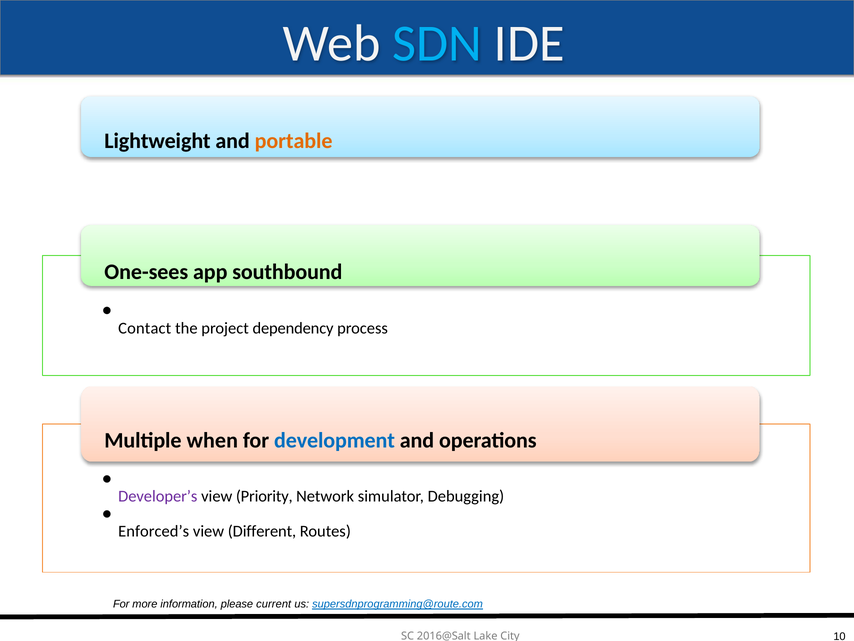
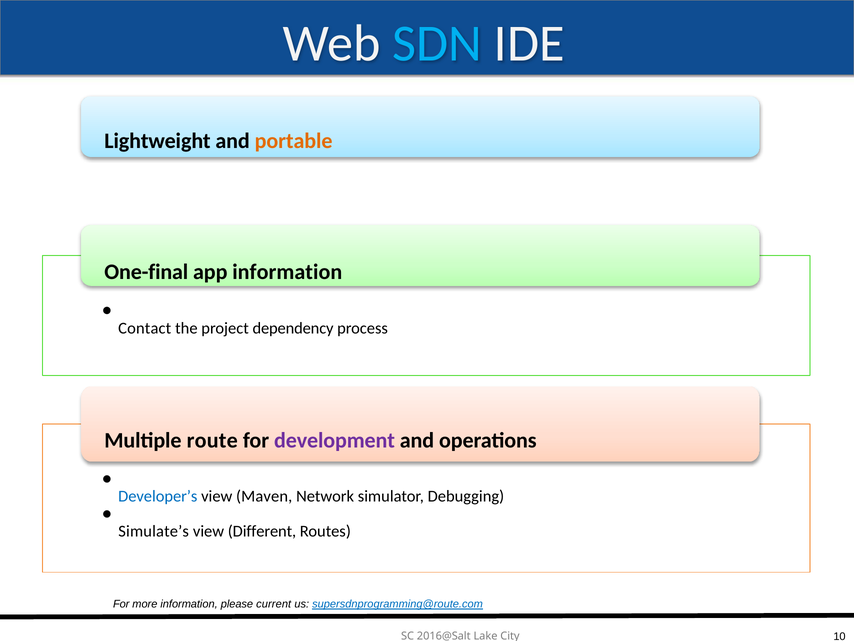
One-sees: One-sees -> One-final (146, 272)
app southbound: southbound -> information (287, 272)
when: when -> route (212, 440)
development colour: blue -> purple (334, 440)
Developer’s colour: purple -> blue (158, 496)
Priority: Priority -> Maven (264, 496)
Enforced’s: Enforced’s -> Simulate’s (154, 531)
